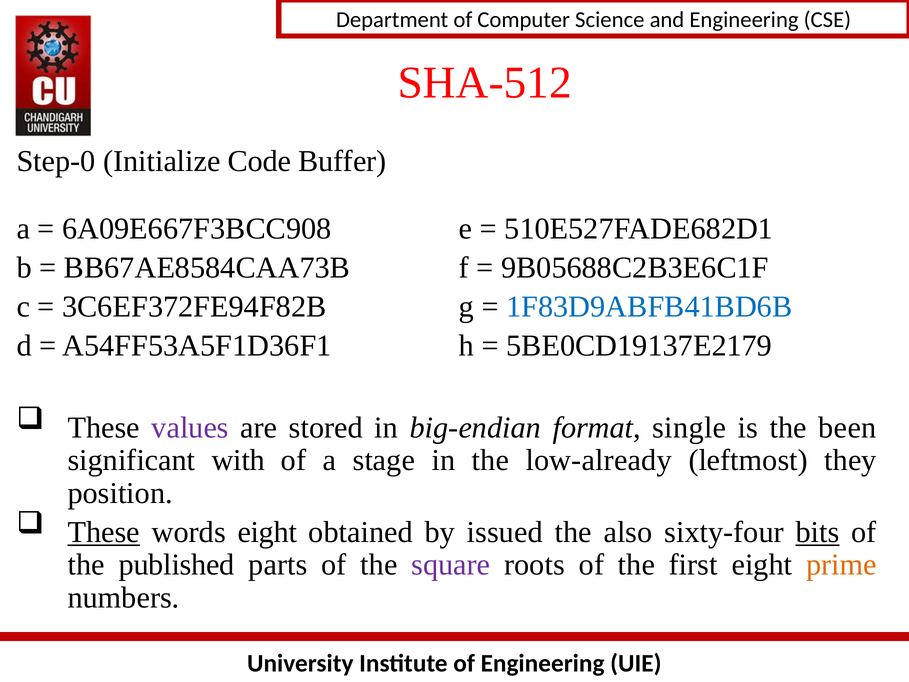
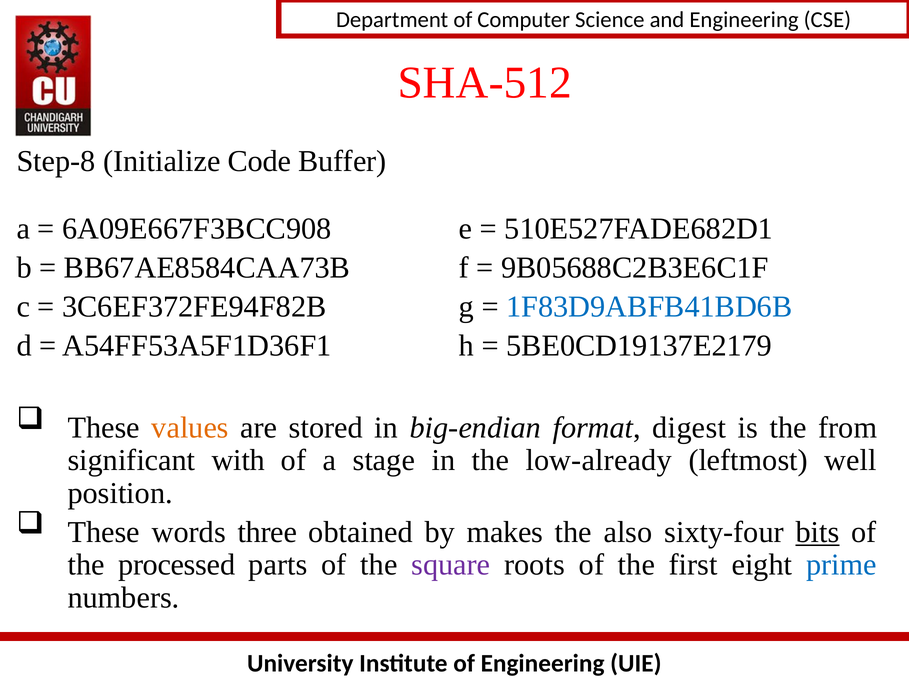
Step-0: Step-0 -> Step-8 (56, 161)
values colour: purple -> orange (190, 428)
single: single -> digest (689, 428)
been: been -> from (848, 428)
they: they -> well (851, 460)
These underline: present -> none (104, 532)
words eight: eight -> three (267, 532)
issued: issued -> makes (505, 532)
published: published -> processed (177, 565)
prime colour: orange -> blue (841, 565)
